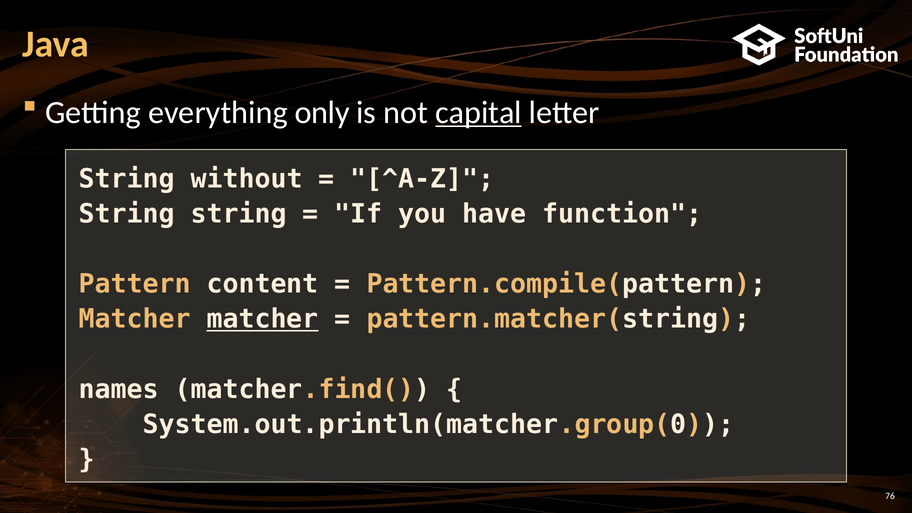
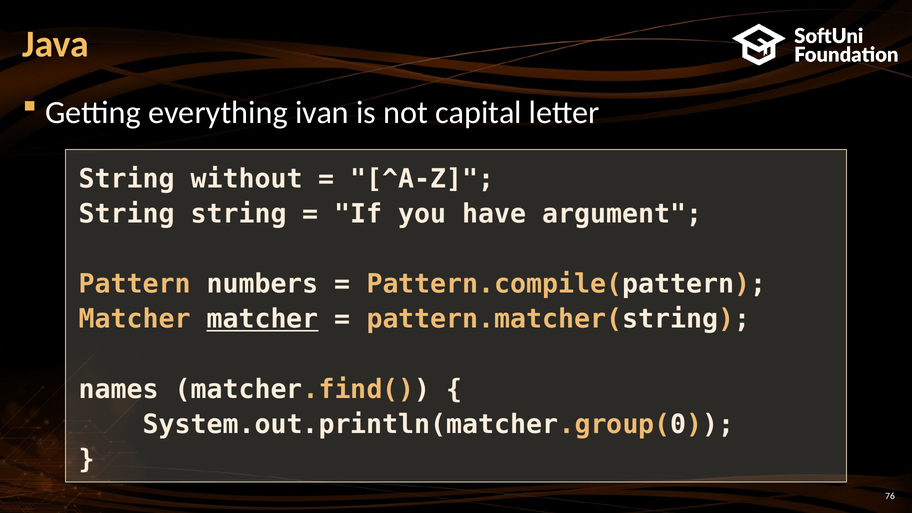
only: only -> ivan (322, 112)
capital underline: present -> none (479, 112)
function: function -> argument (622, 214)
content: content -> numbers (263, 284)
